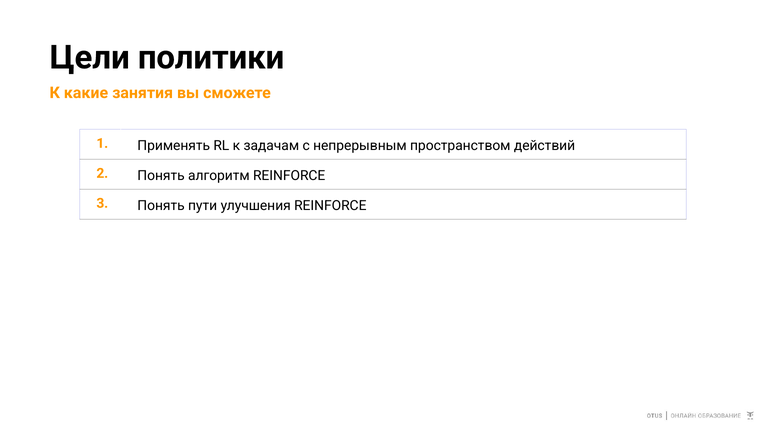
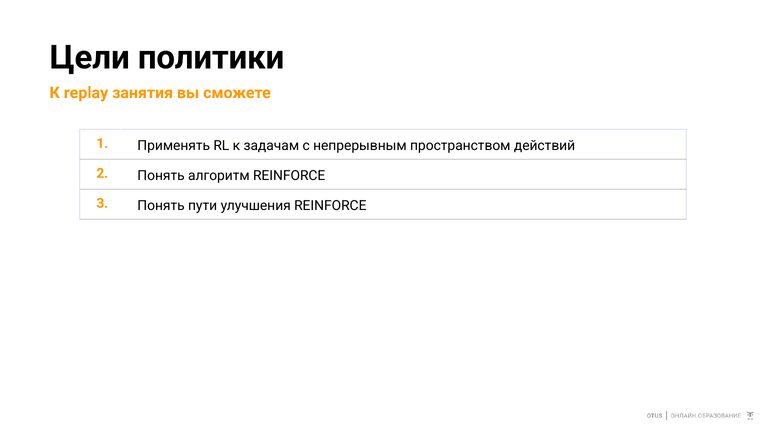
какие: какие -> replay (86, 93)
